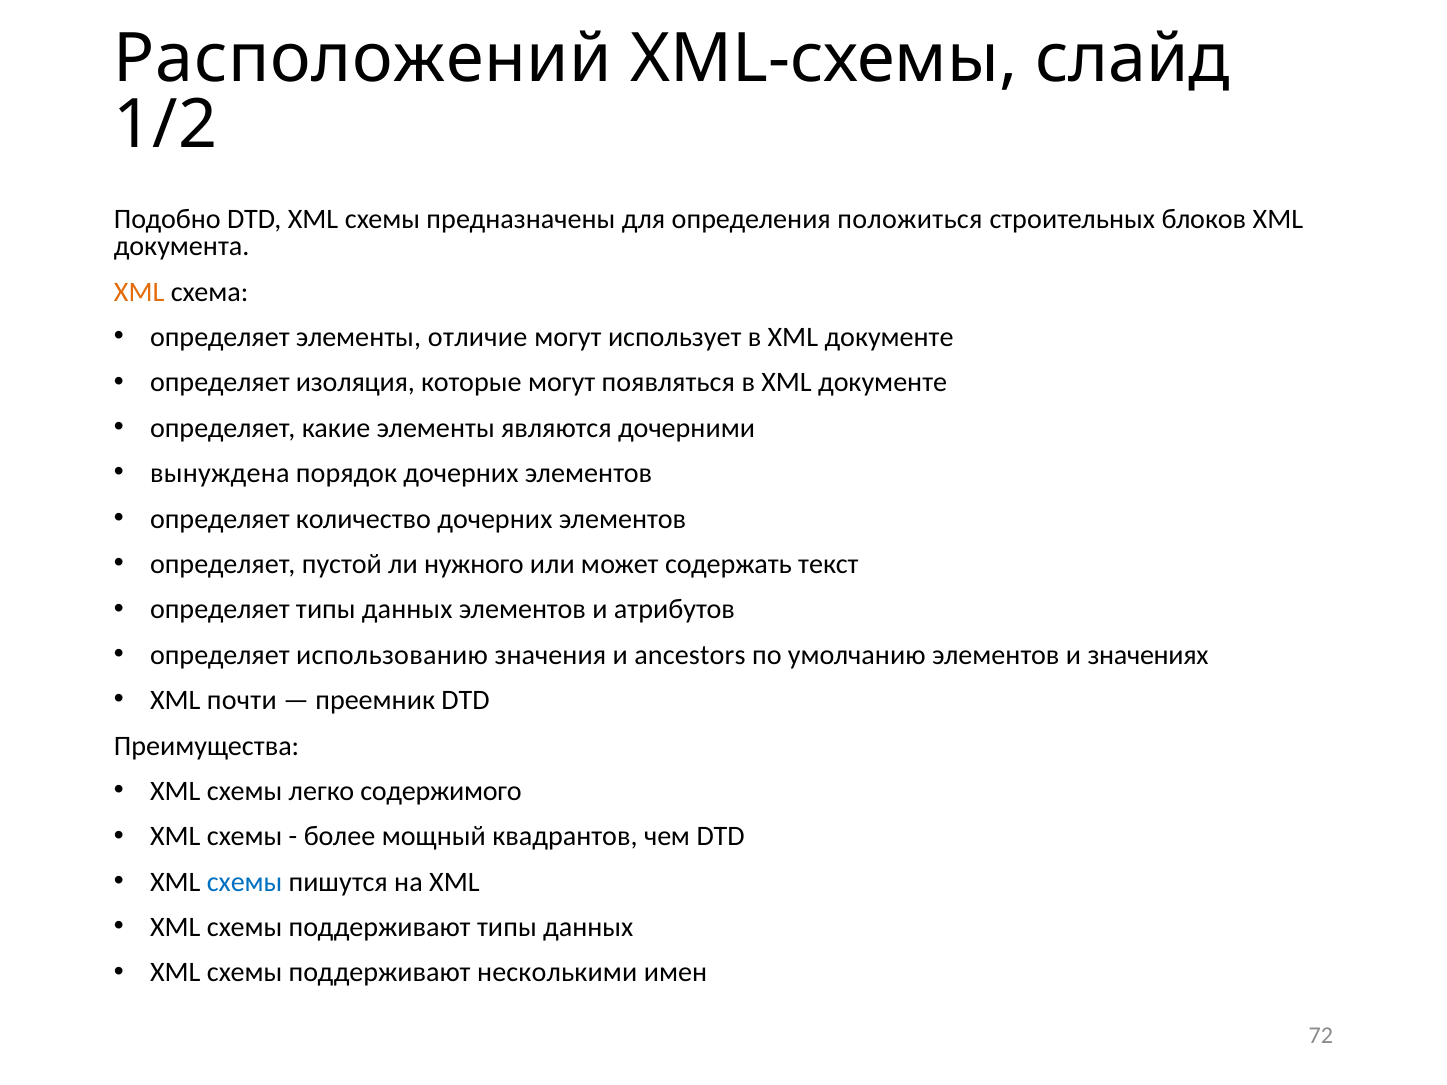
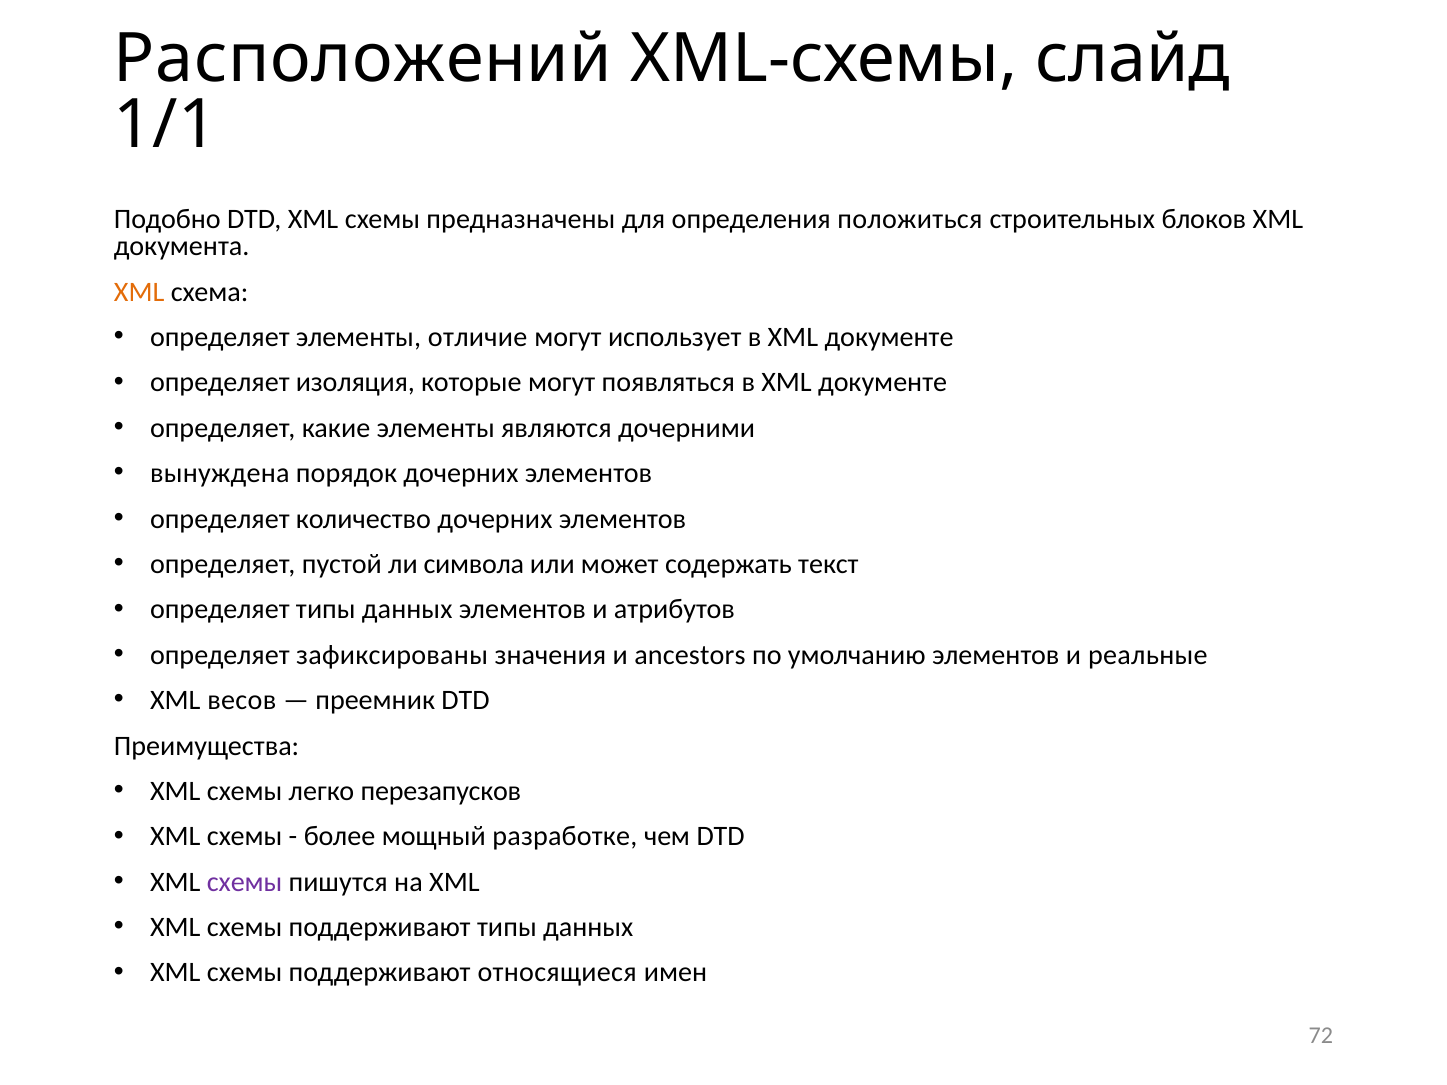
1/2: 1/2 -> 1/1 (166, 125)
нужного: нужного -> символа (474, 564)
использованию: использованию -> зафиксированы (392, 655)
значениях: значениях -> реальные (1148, 655)
почти: почти -> весов (242, 700)
содержимого: содержимого -> перезапусков (441, 791)
квадрантов: квадрантов -> разработке (565, 837)
схемы colour: blue -> purple (245, 882)
несколькими: несколькими -> относящиеся (557, 973)
